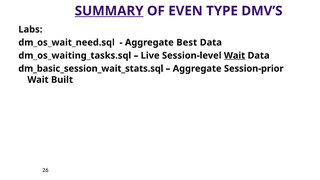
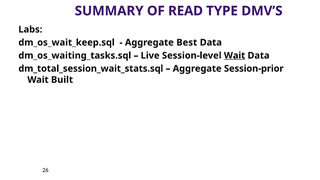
SUMMARY underline: present -> none (109, 11)
EVEN: EVEN -> READ (186, 11)
dm_os_wait_need.sql: dm_os_wait_need.sql -> dm_os_wait_keep.sql (67, 42)
dm_basic_session_wait_stats.sql: dm_basic_session_wait_stats.sql -> dm_total_session_wait_stats.sql (91, 69)
